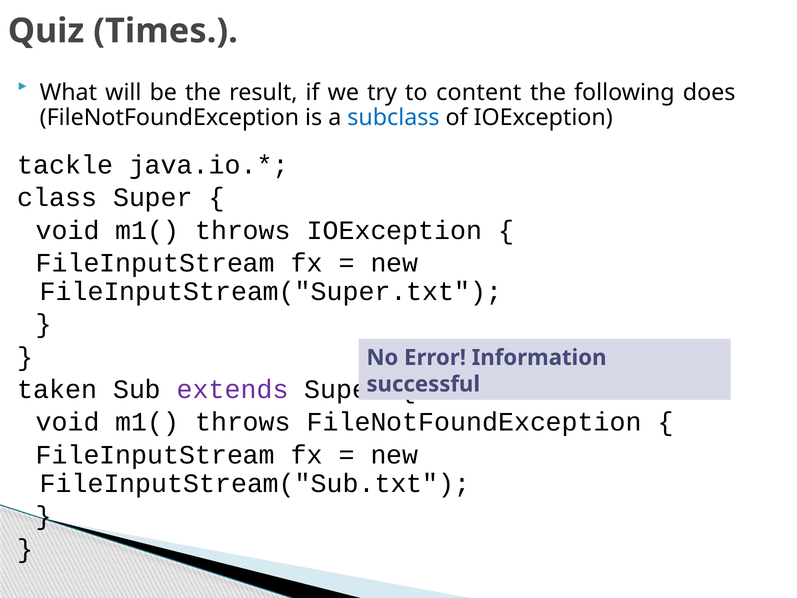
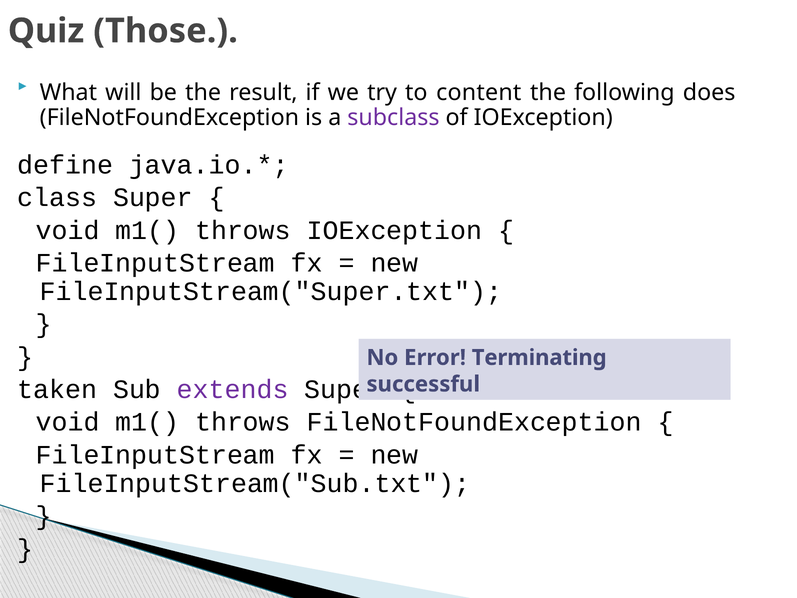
Times: Times -> Those (166, 31)
subclass colour: blue -> purple (393, 118)
tackle: tackle -> define (65, 165)
Information: Information -> Terminating (539, 357)
